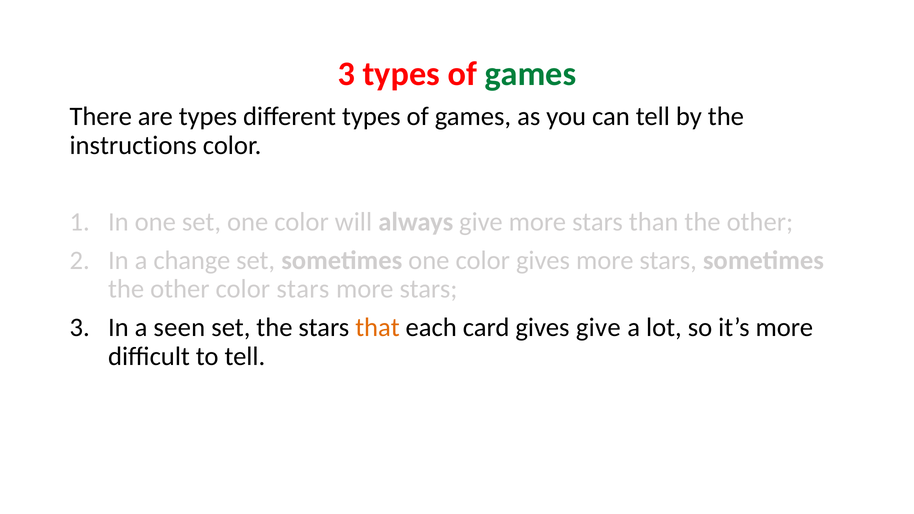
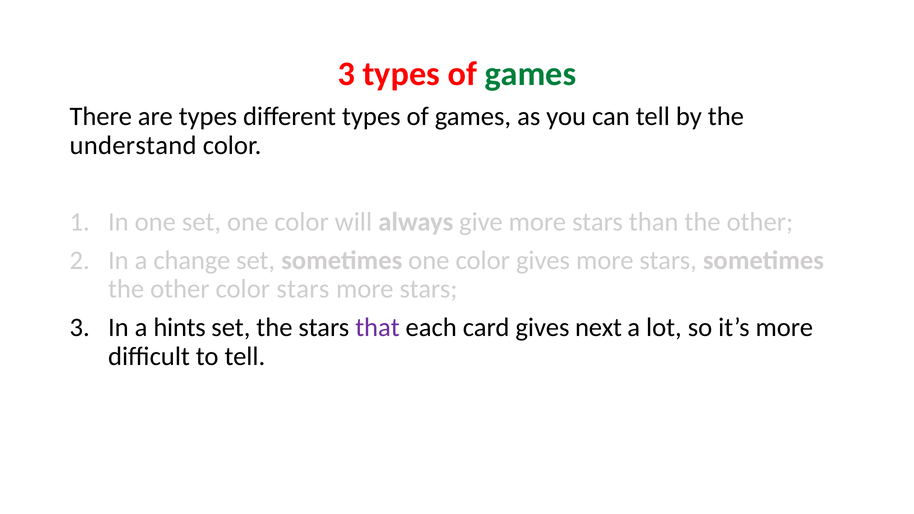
instructions: instructions -> understand (133, 145)
seen: seen -> hints (180, 327)
that colour: orange -> purple (377, 327)
gives give: give -> next (599, 327)
